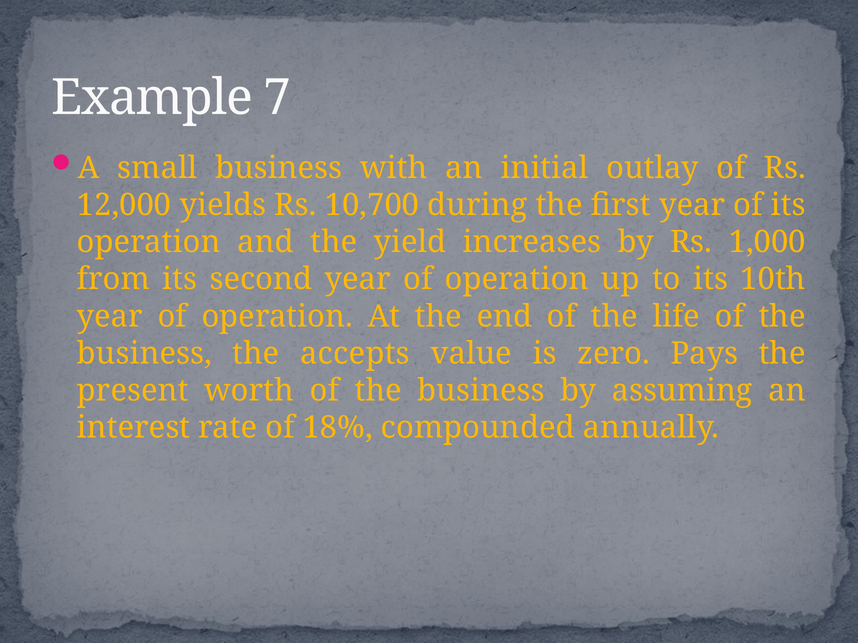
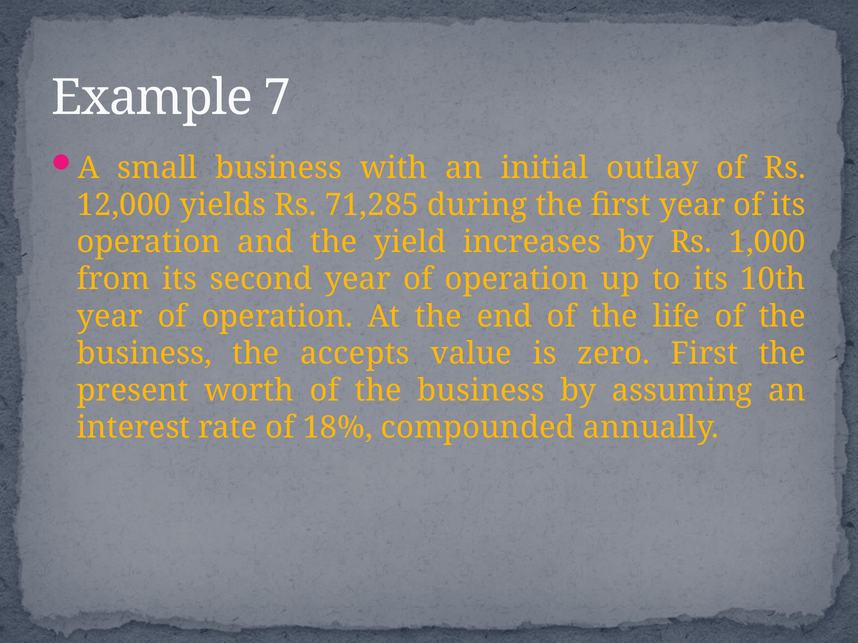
10,700: 10,700 -> 71,285 (372, 205)
zero Pays: Pays -> First (704, 354)
